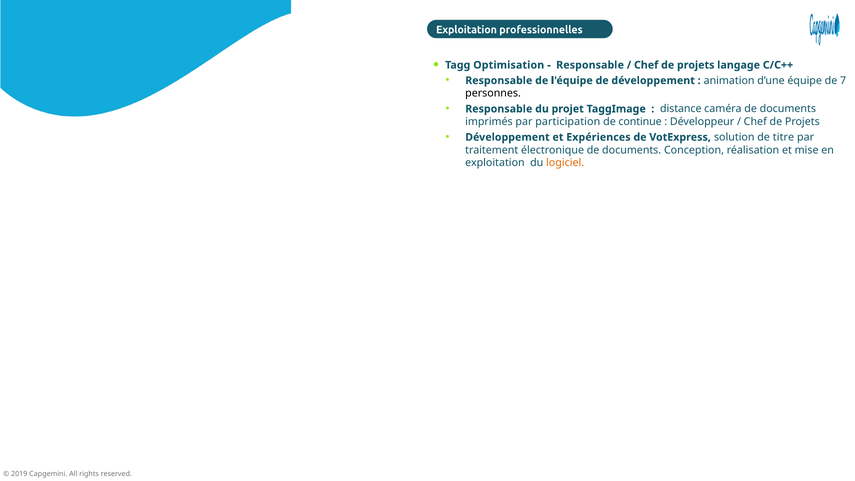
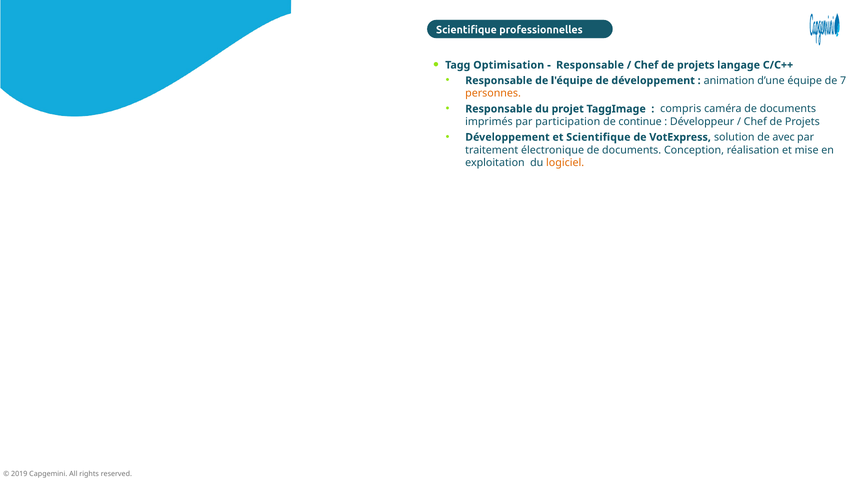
Exploitation: Exploitation -> Scientifique (466, 30)
personnes colour: black -> orange (493, 93)
distance: distance -> compris (681, 109)
et Expériences: Expériences -> Scientifique (598, 137)
titre: titre -> avec (784, 137)
